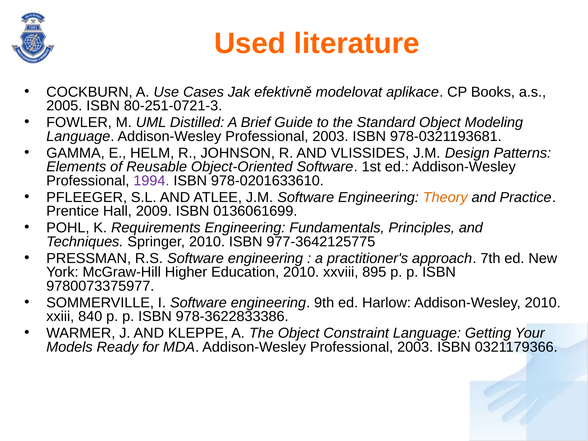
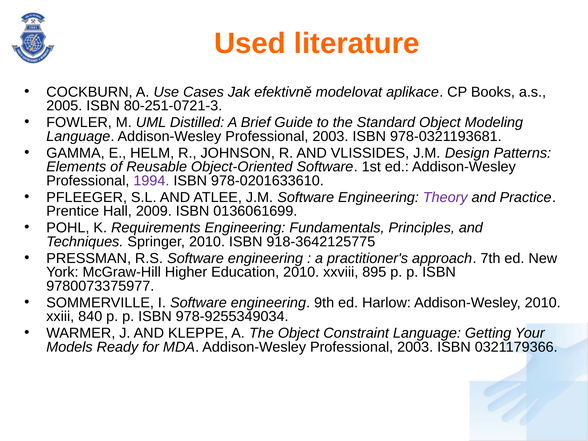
Theory colour: orange -> purple (445, 197)
977-3642125775: 977-3642125775 -> 918-3642125775 (321, 242)
978-3622833386: 978-3622833386 -> 978-9255349034 (232, 316)
